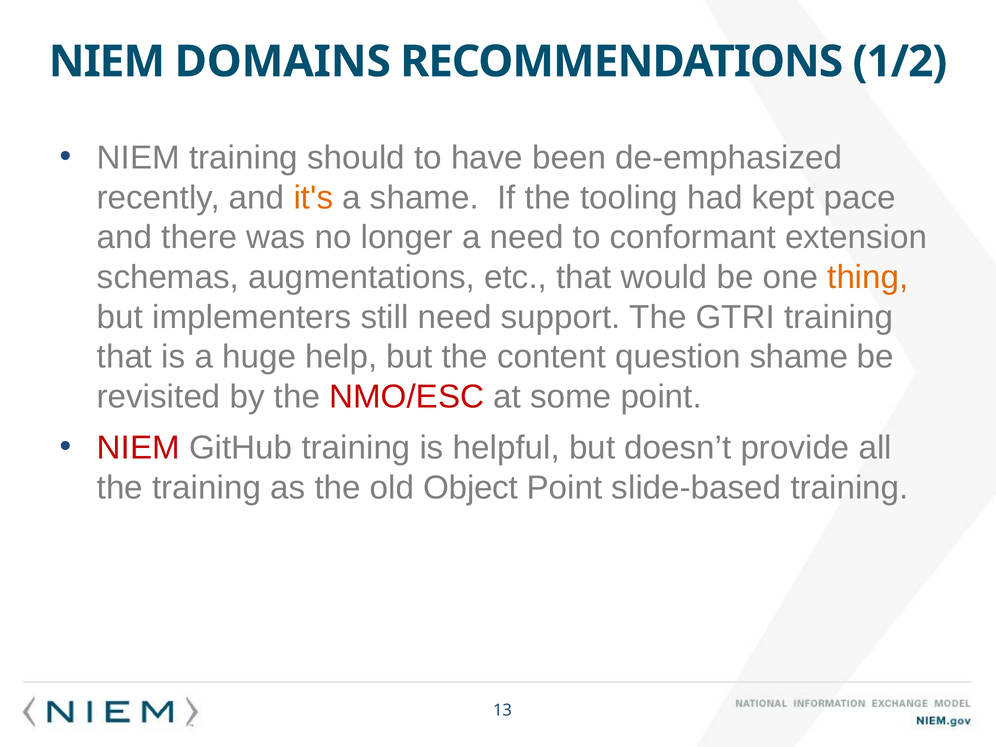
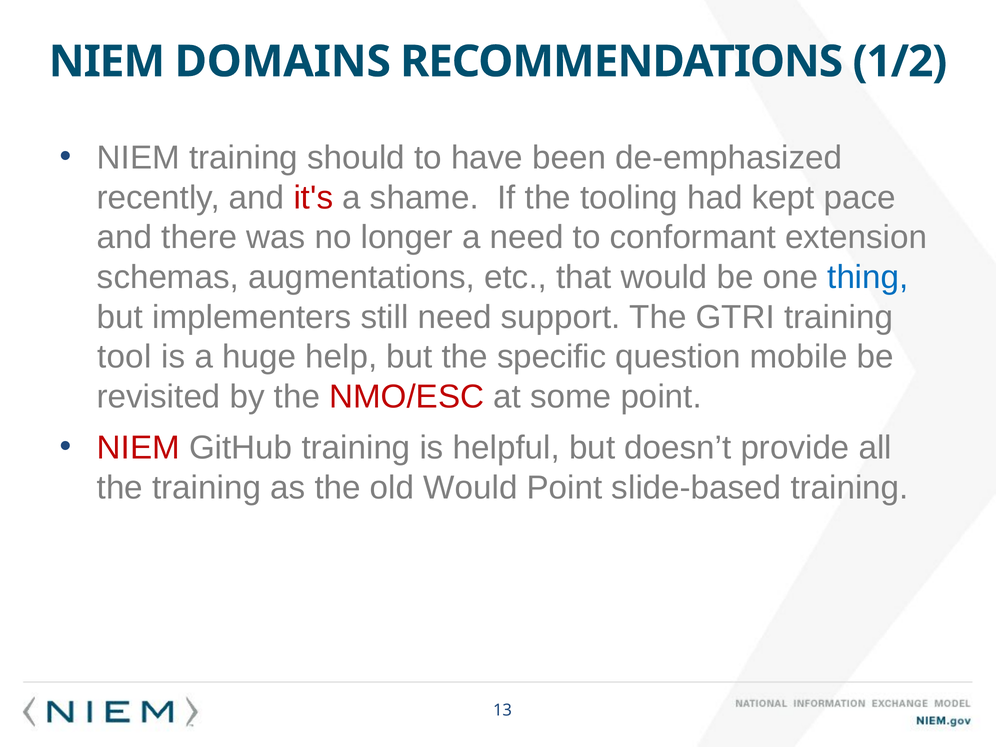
it's colour: orange -> red (313, 198)
thing colour: orange -> blue (868, 277)
that: that -> tool (124, 357)
content: content -> specific (552, 357)
question shame: shame -> mobile (799, 357)
old Object: Object -> Would (470, 488)
